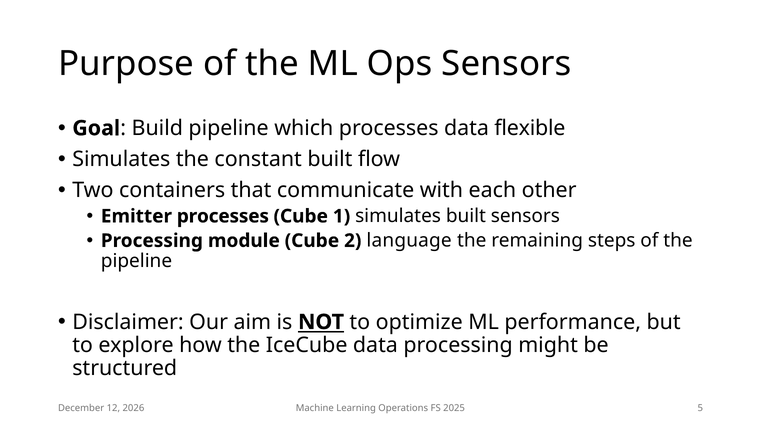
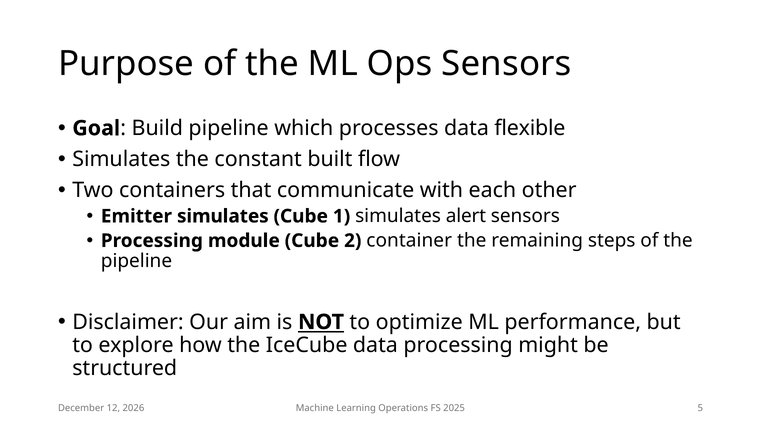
Emitter processes: processes -> simulates (223, 216)
simulates built: built -> alert (466, 216)
language: language -> container (409, 241)
